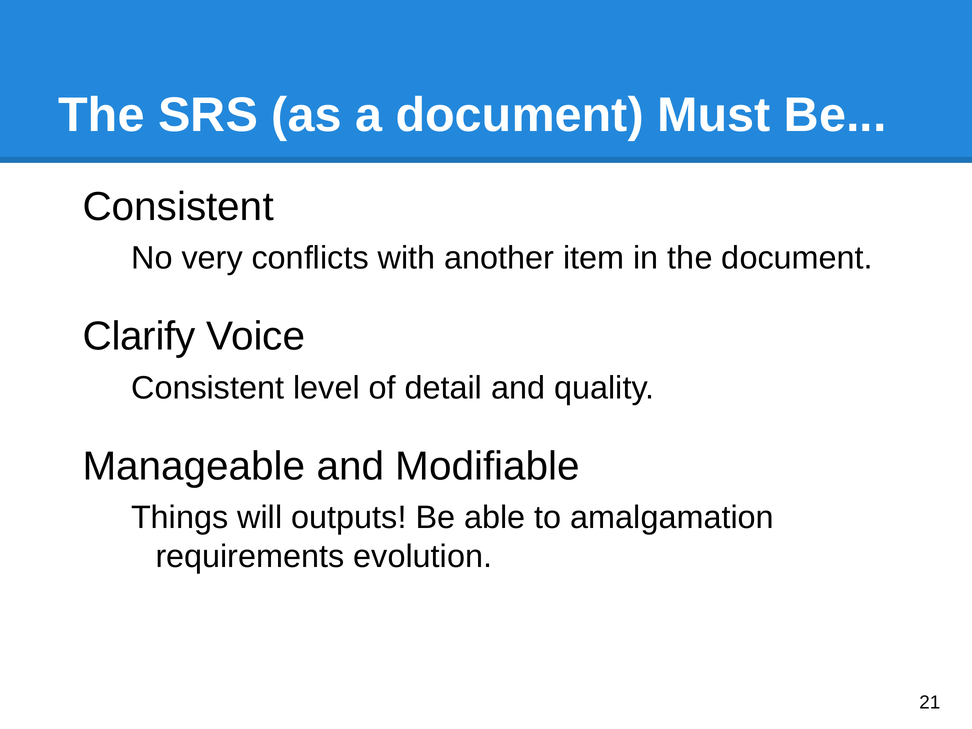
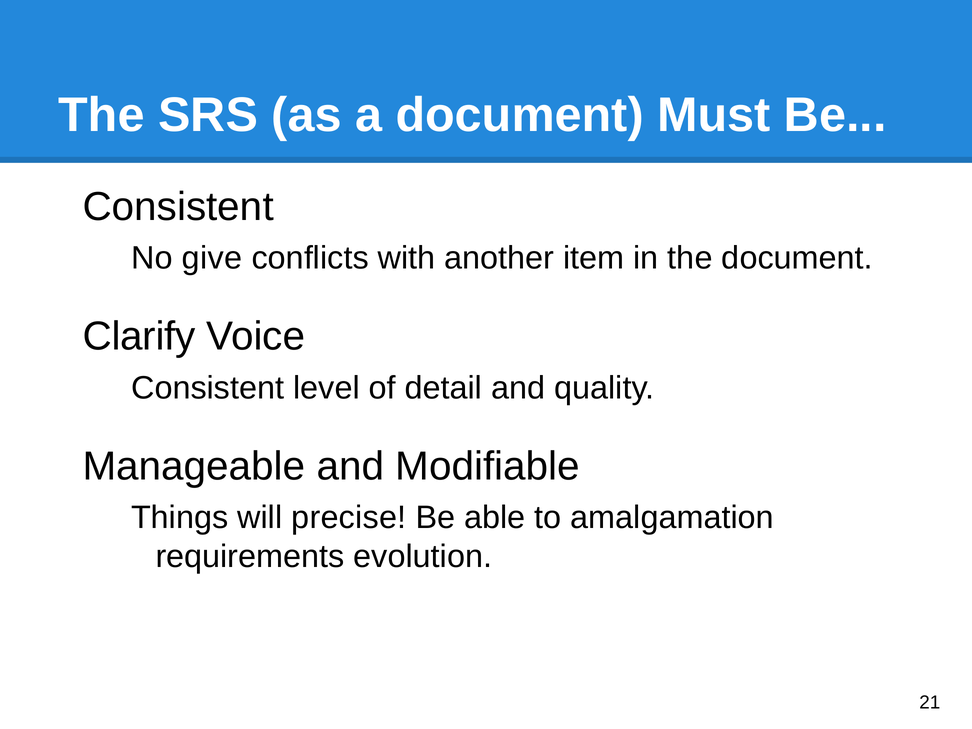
very: very -> give (212, 258)
outputs: outputs -> precise (349, 518)
